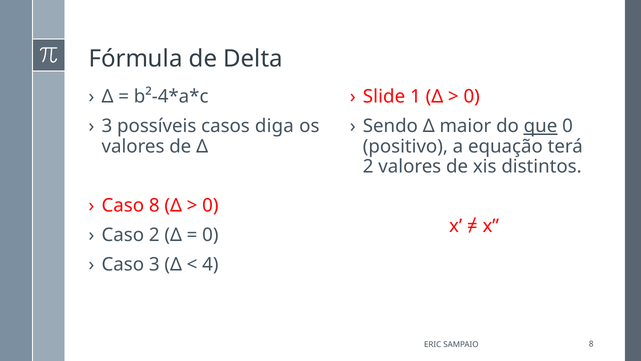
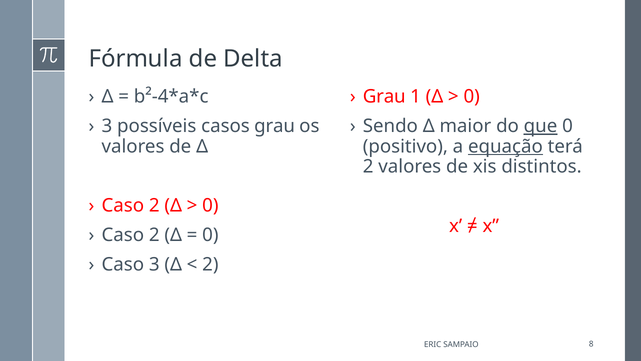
Slide: Slide -> Grau (384, 97)
casos diga: diga -> grau (275, 126)
equação underline: none -> present (505, 146)
8: 8 -> 2 (154, 205)
4: 4 -> 2 (210, 265)
